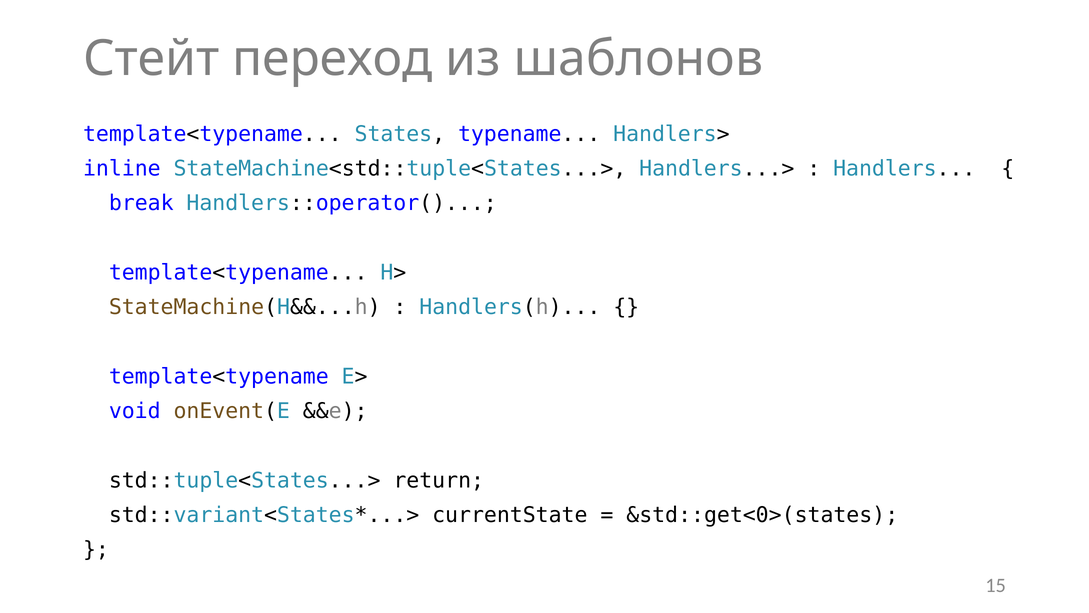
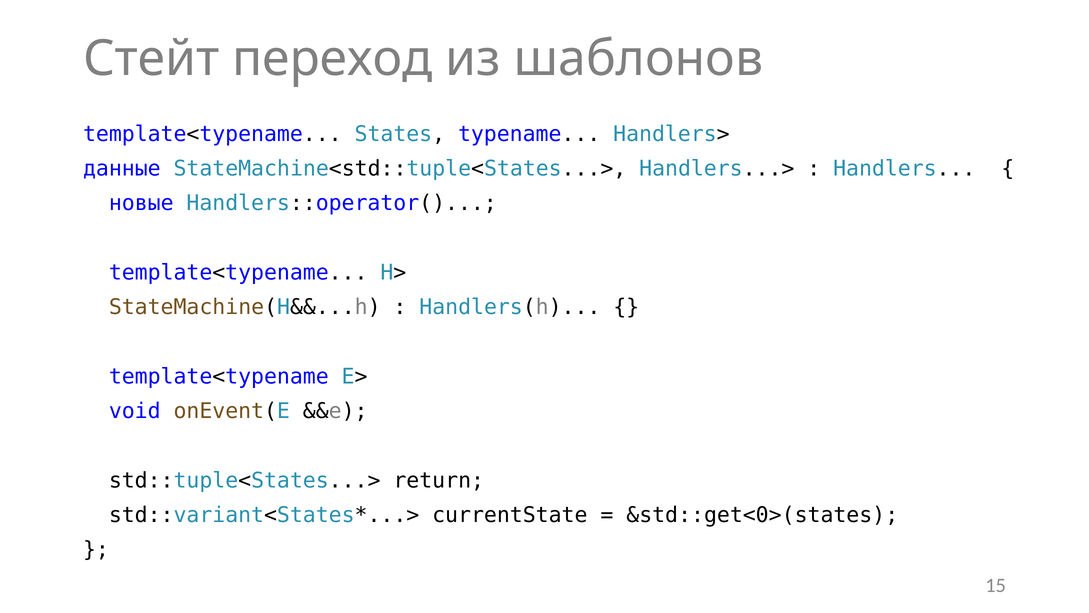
inline: inline -> данные (122, 169)
break: break -> новые (141, 203)
